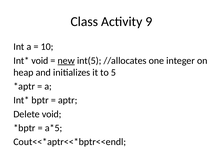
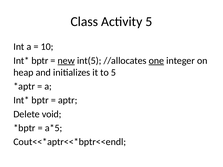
Activity 9: 9 -> 5 (149, 22)
void: void -> bptr (40, 61)
one underline: none -> present (156, 61)
